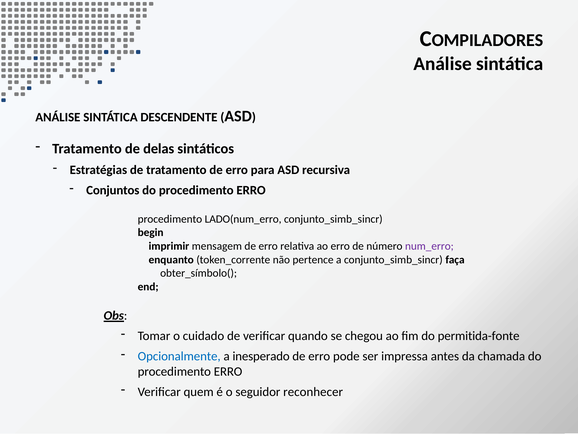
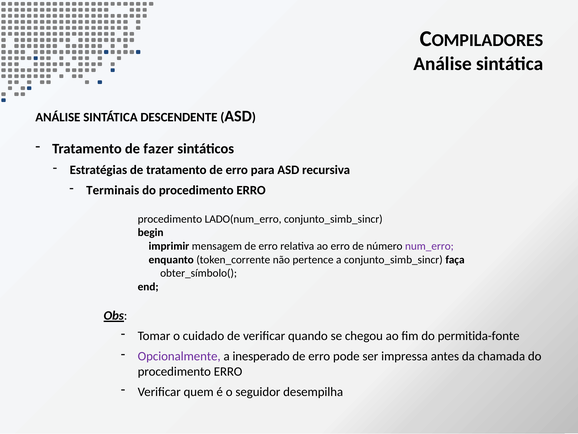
delas: delas -> fazer (159, 149)
Conjuntos: Conjuntos -> Terminais (113, 190)
Opcionalmente colour: blue -> purple (179, 356)
reconhecer: reconhecer -> desempilha (313, 391)
